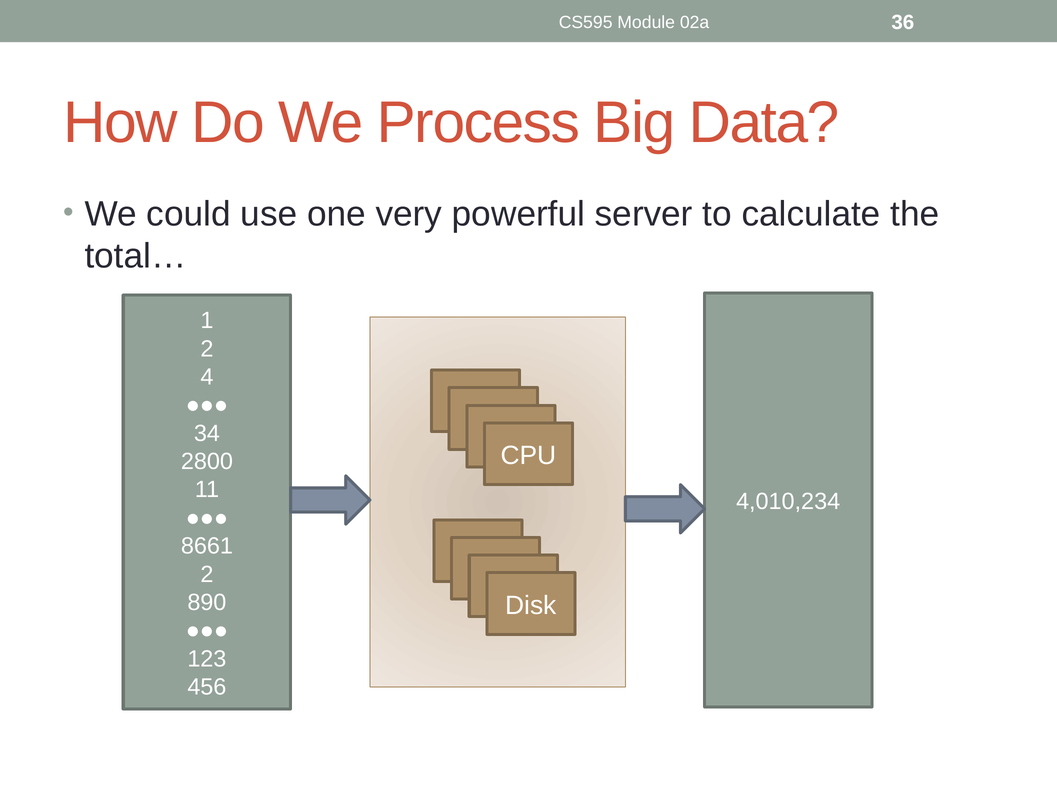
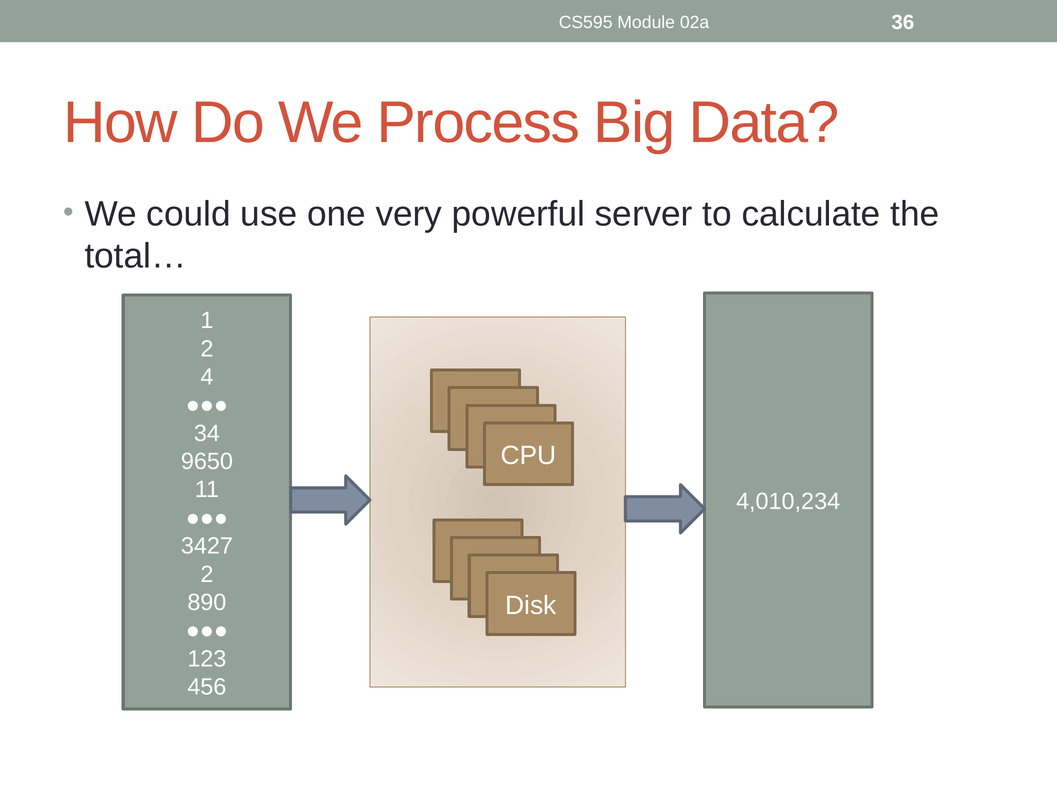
2800: 2800 -> 9650 (207, 461)
8661: 8661 -> 3427 (207, 546)
